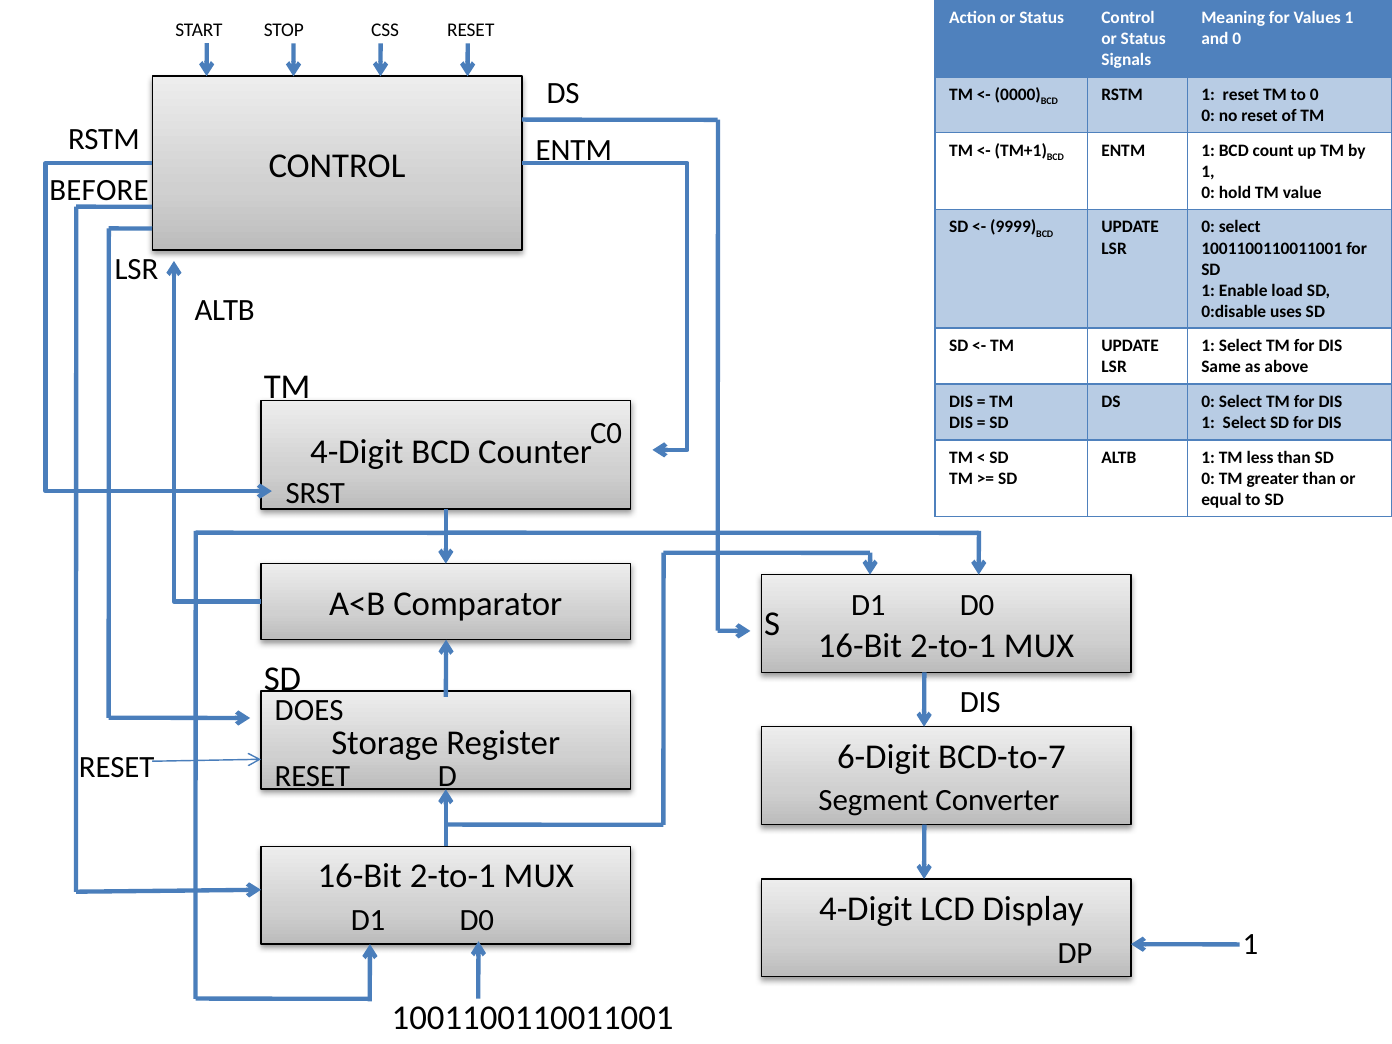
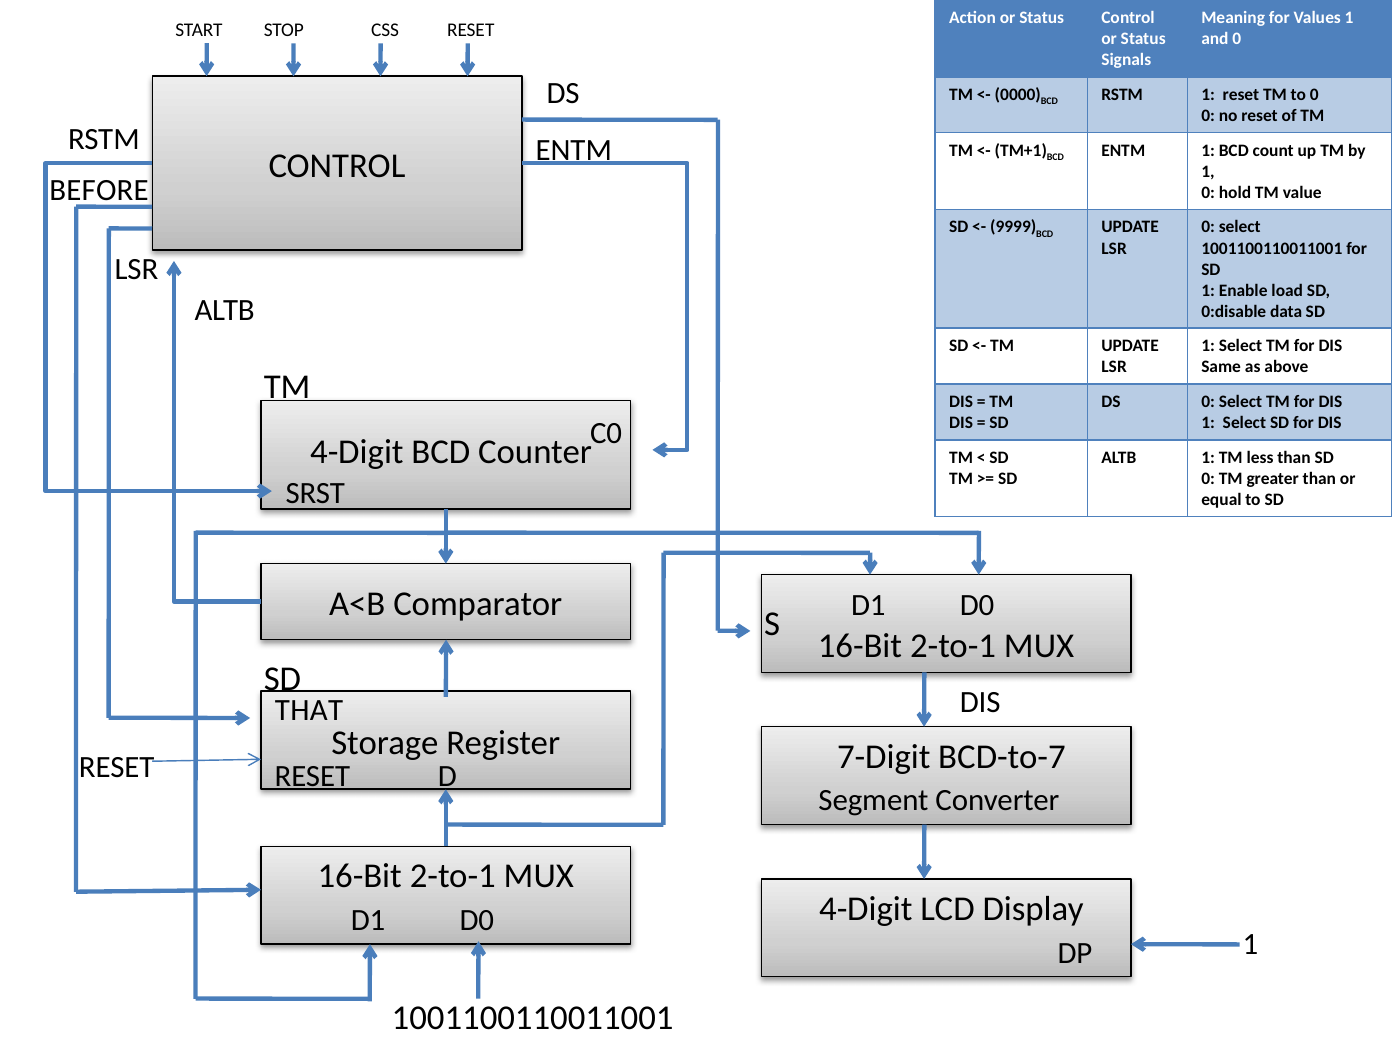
uses: uses -> data (1286, 312)
DOES: DOES -> THAT (309, 711)
6-Digit: 6-Digit -> 7-Digit (884, 757)
